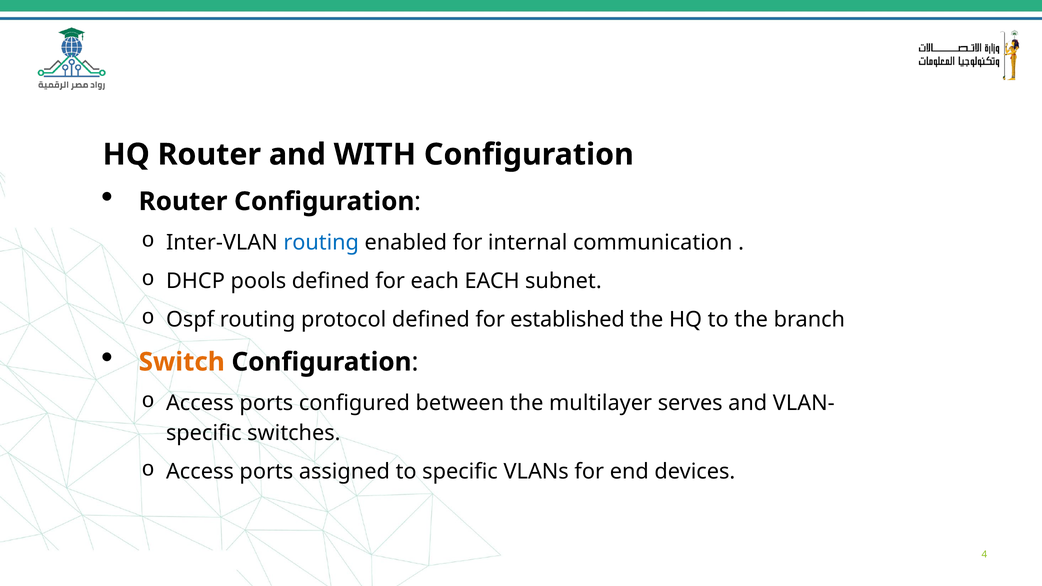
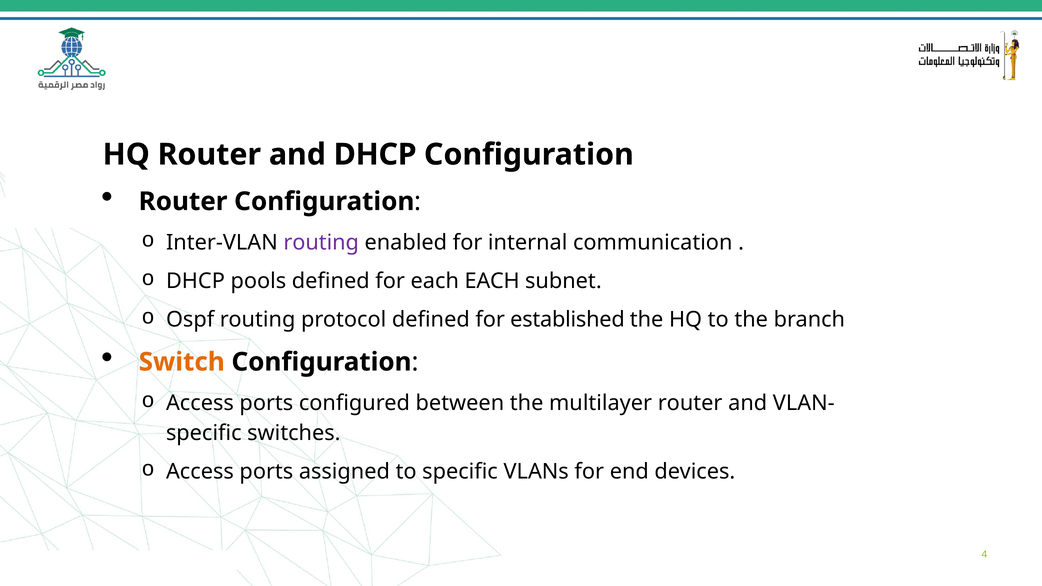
and WITH: WITH -> DHCP (375, 155)
routing colour: blue -> purple (321, 242)
multilayer serves: serves -> router (690, 403)
